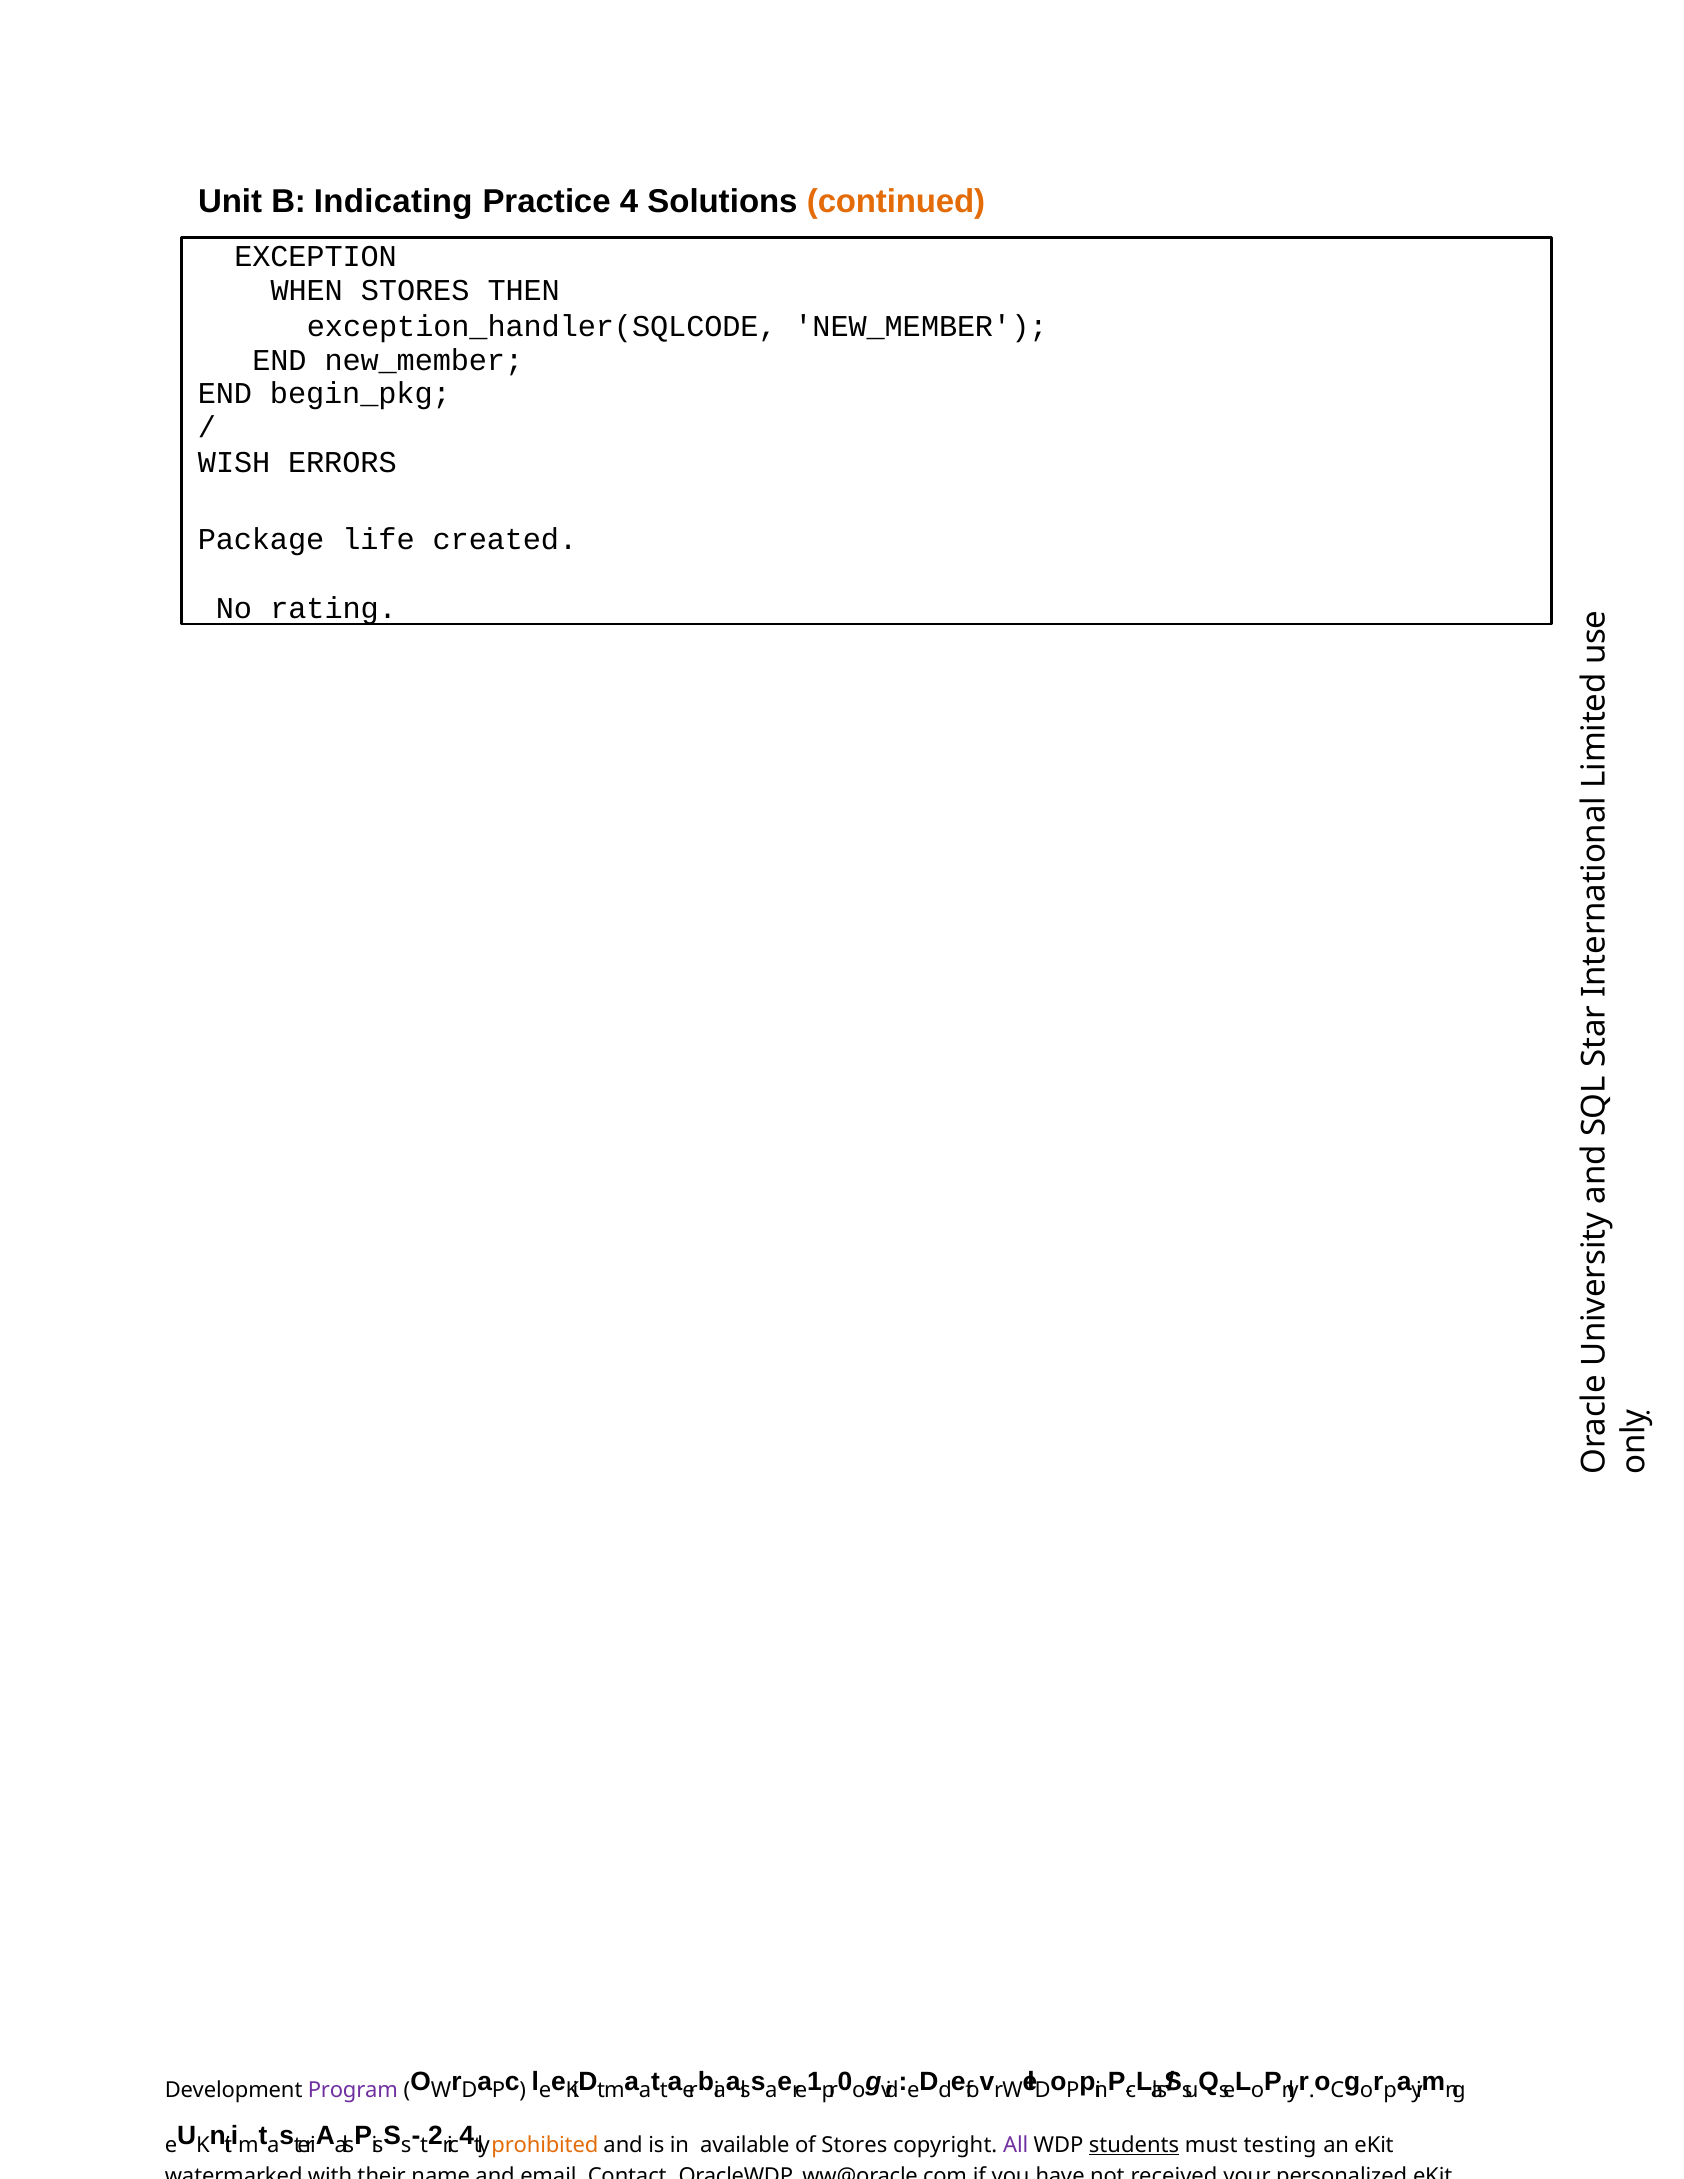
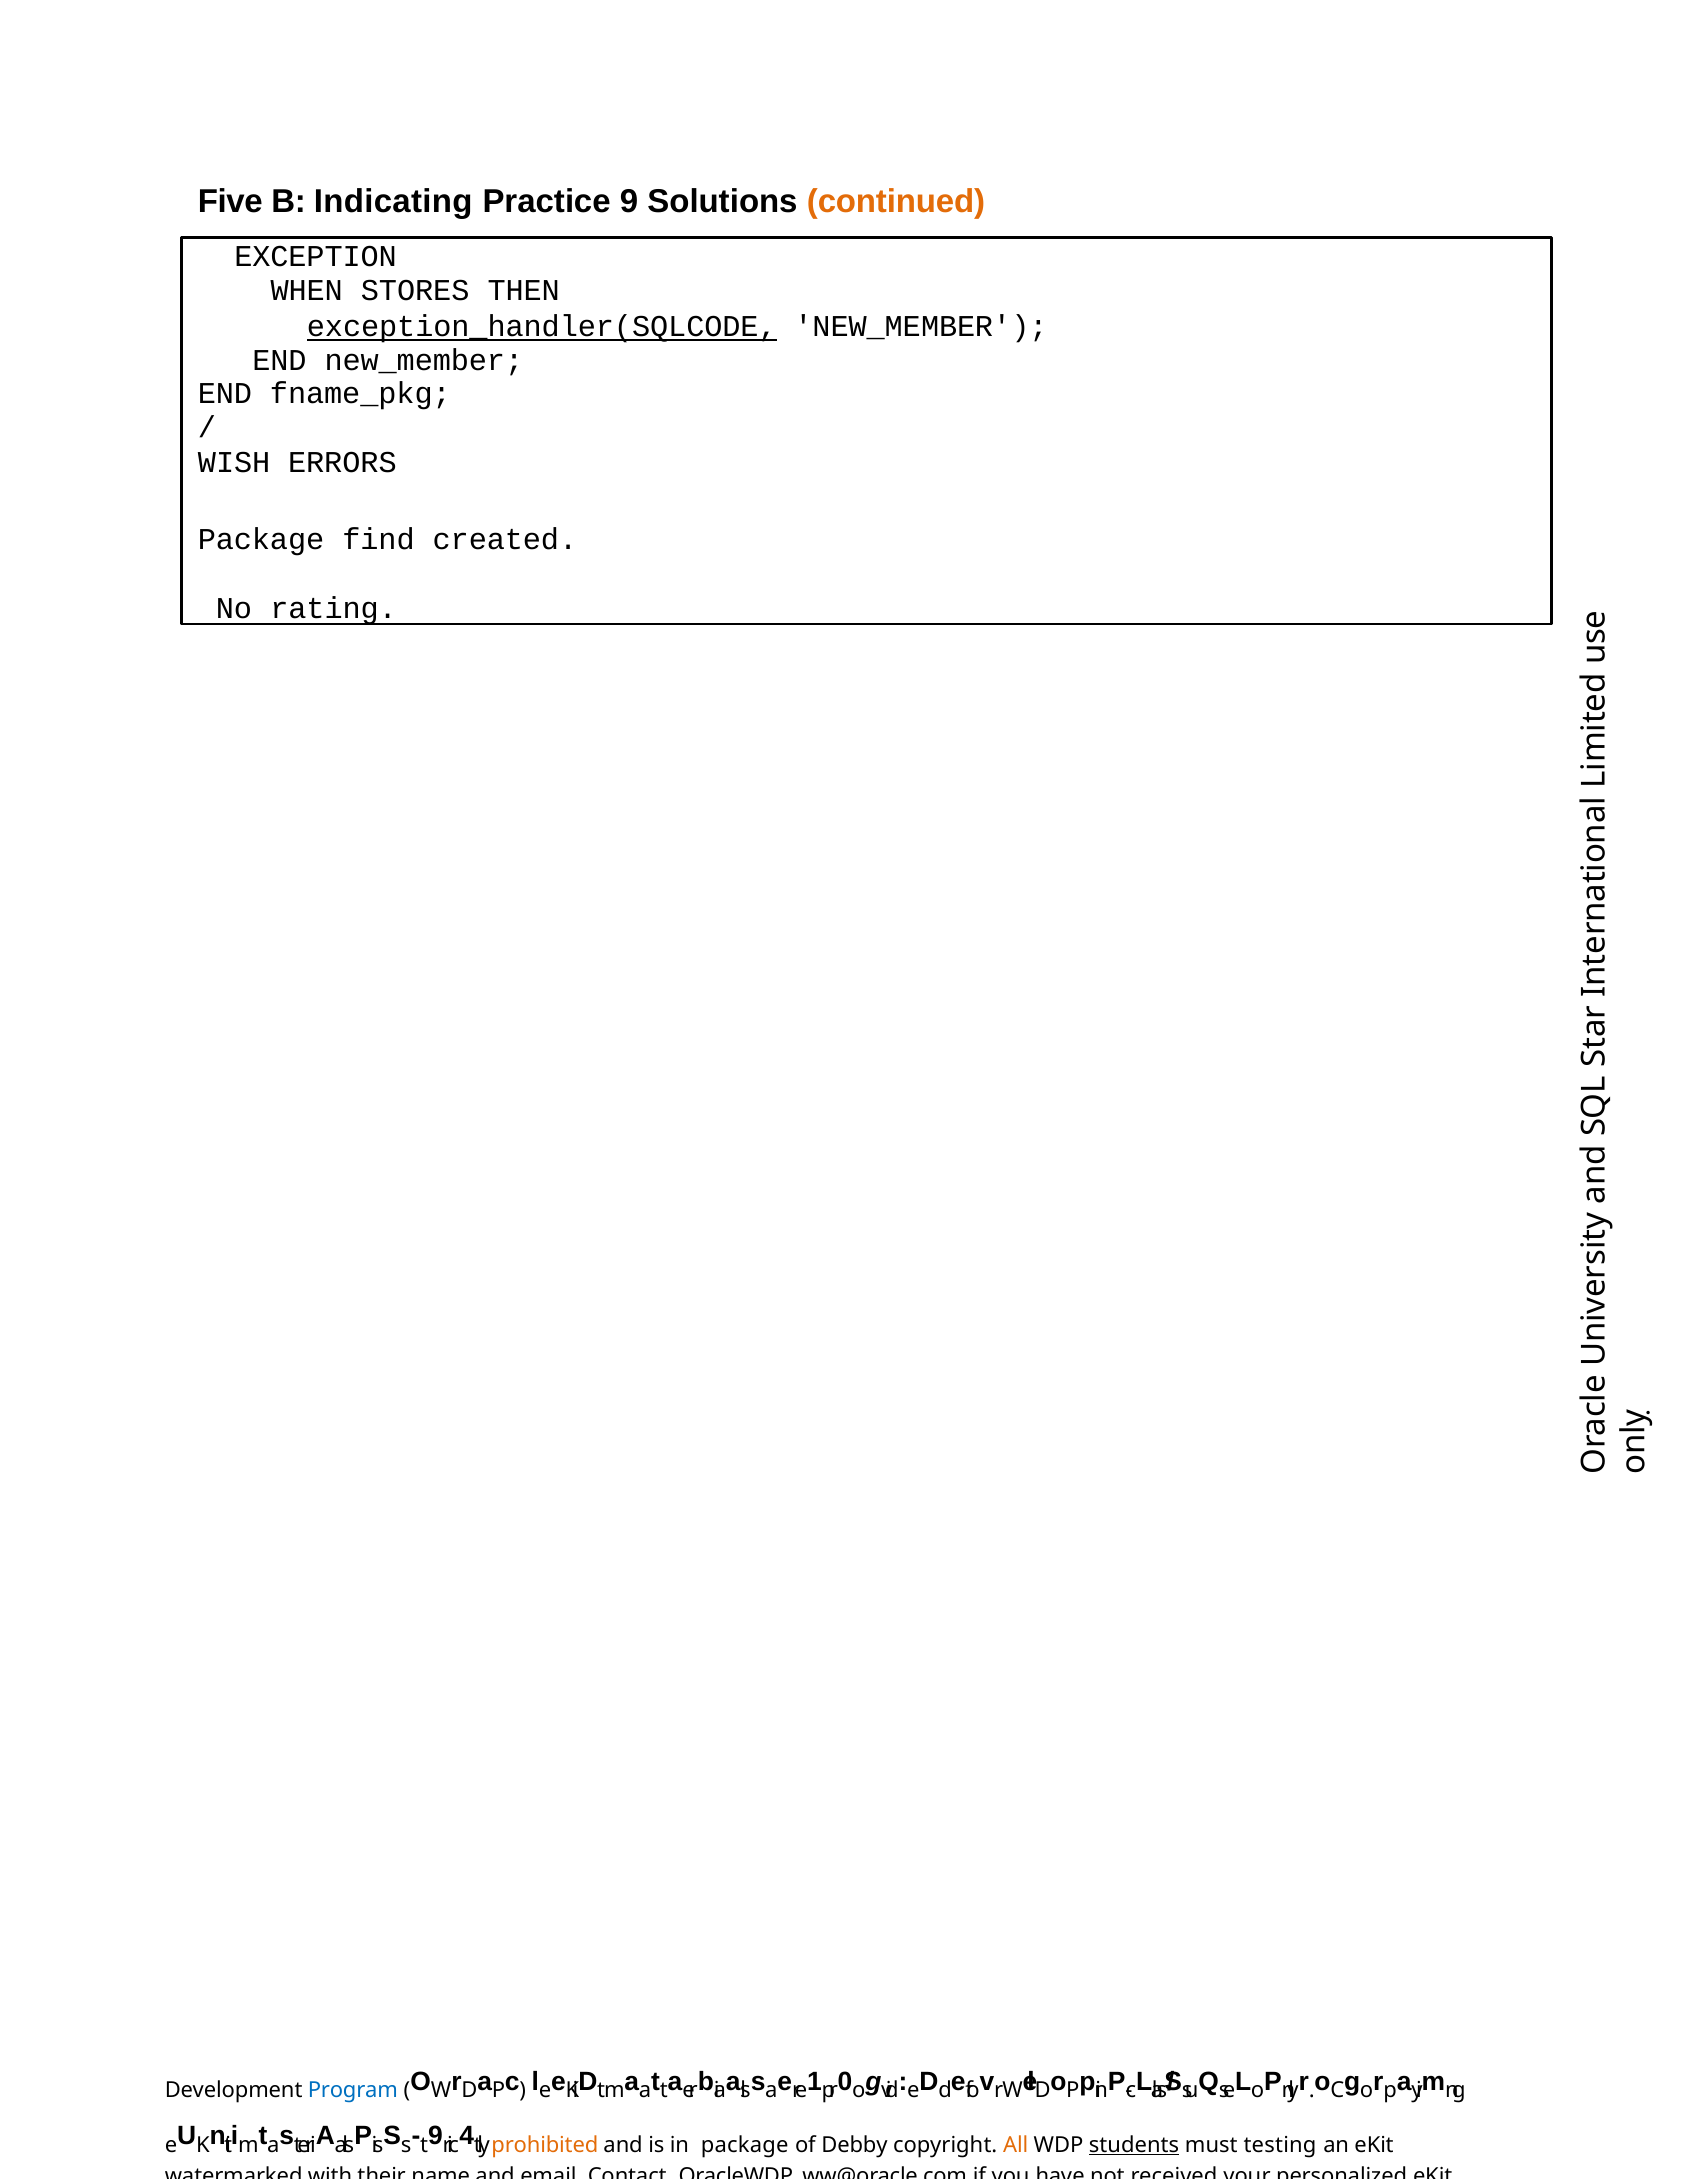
Unit: Unit -> Five (230, 201)
Practice 4: 4 -> 9 (629, 201)
exception_handler(SQLCODE underline: none -> present (542, 327)
begin_pkg: begin_pkg -> fname_pkg (360, 394)
life: life -> find (379, 539)
Program colour: purple -> blue (353, 2091)
2: 2 -> 9 (435, 2137)
in available: available -> package (745, 2146)
of Stores: Stores -> Debby (855, 2146)
All colour: purple -> orange (1016, 2146)
